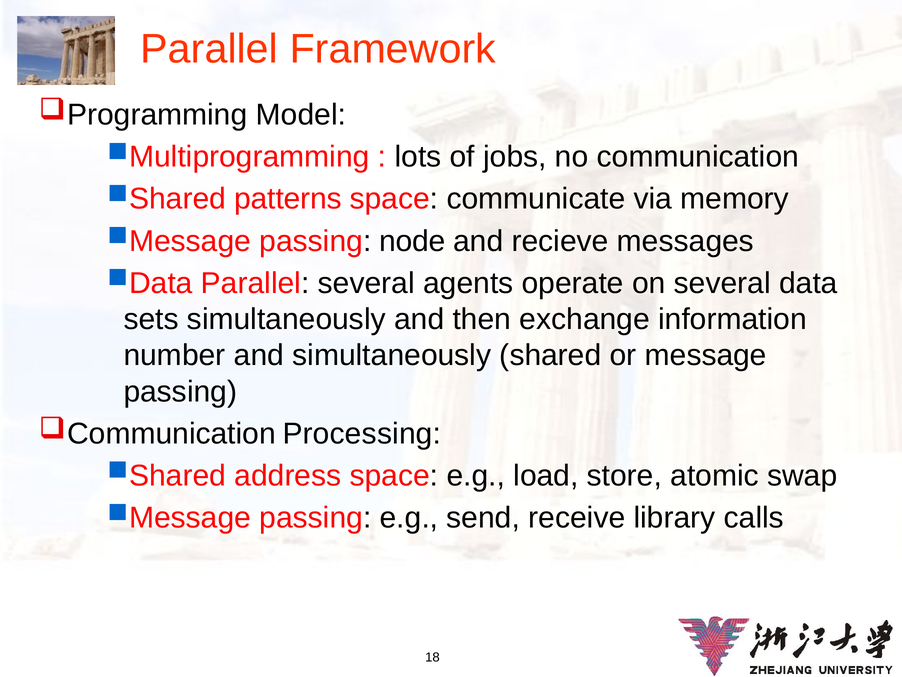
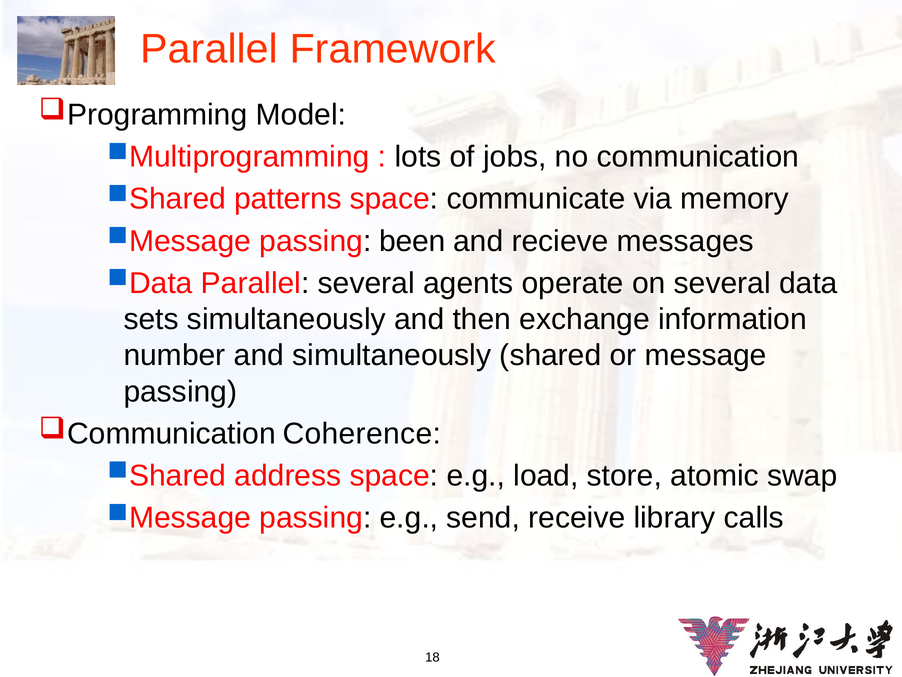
node: node -> been (412, 241)
Processing: Processing -> Coherence (362, 433)
